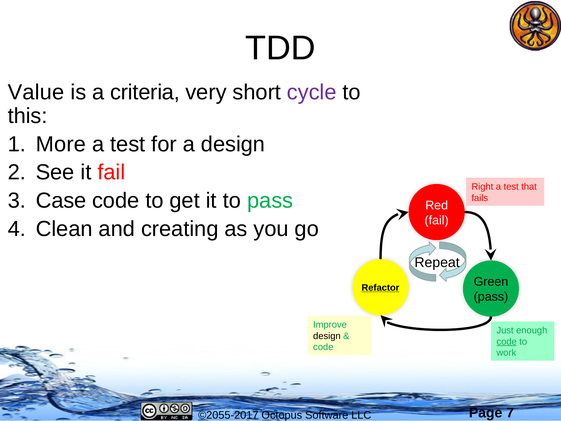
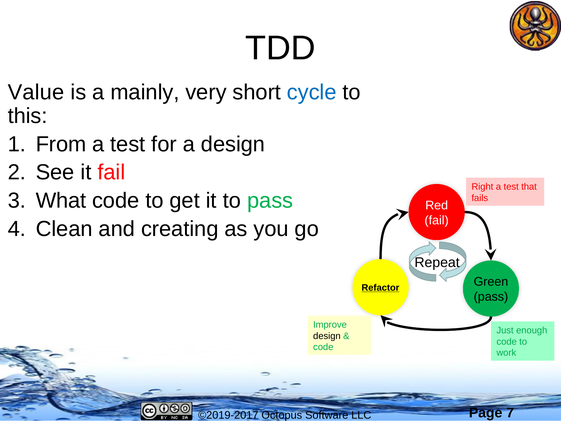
criteria: criteria -> mainly (145, 92)
cycle colour: purple -> blue (312, 92)
More: More -> From (61, 144)
Case: Case -> What (61, 201)
code underline: present -> none (507, 341)
©2055-2017: ©2055-2017 -> ©2019-2017 (228, 415)
